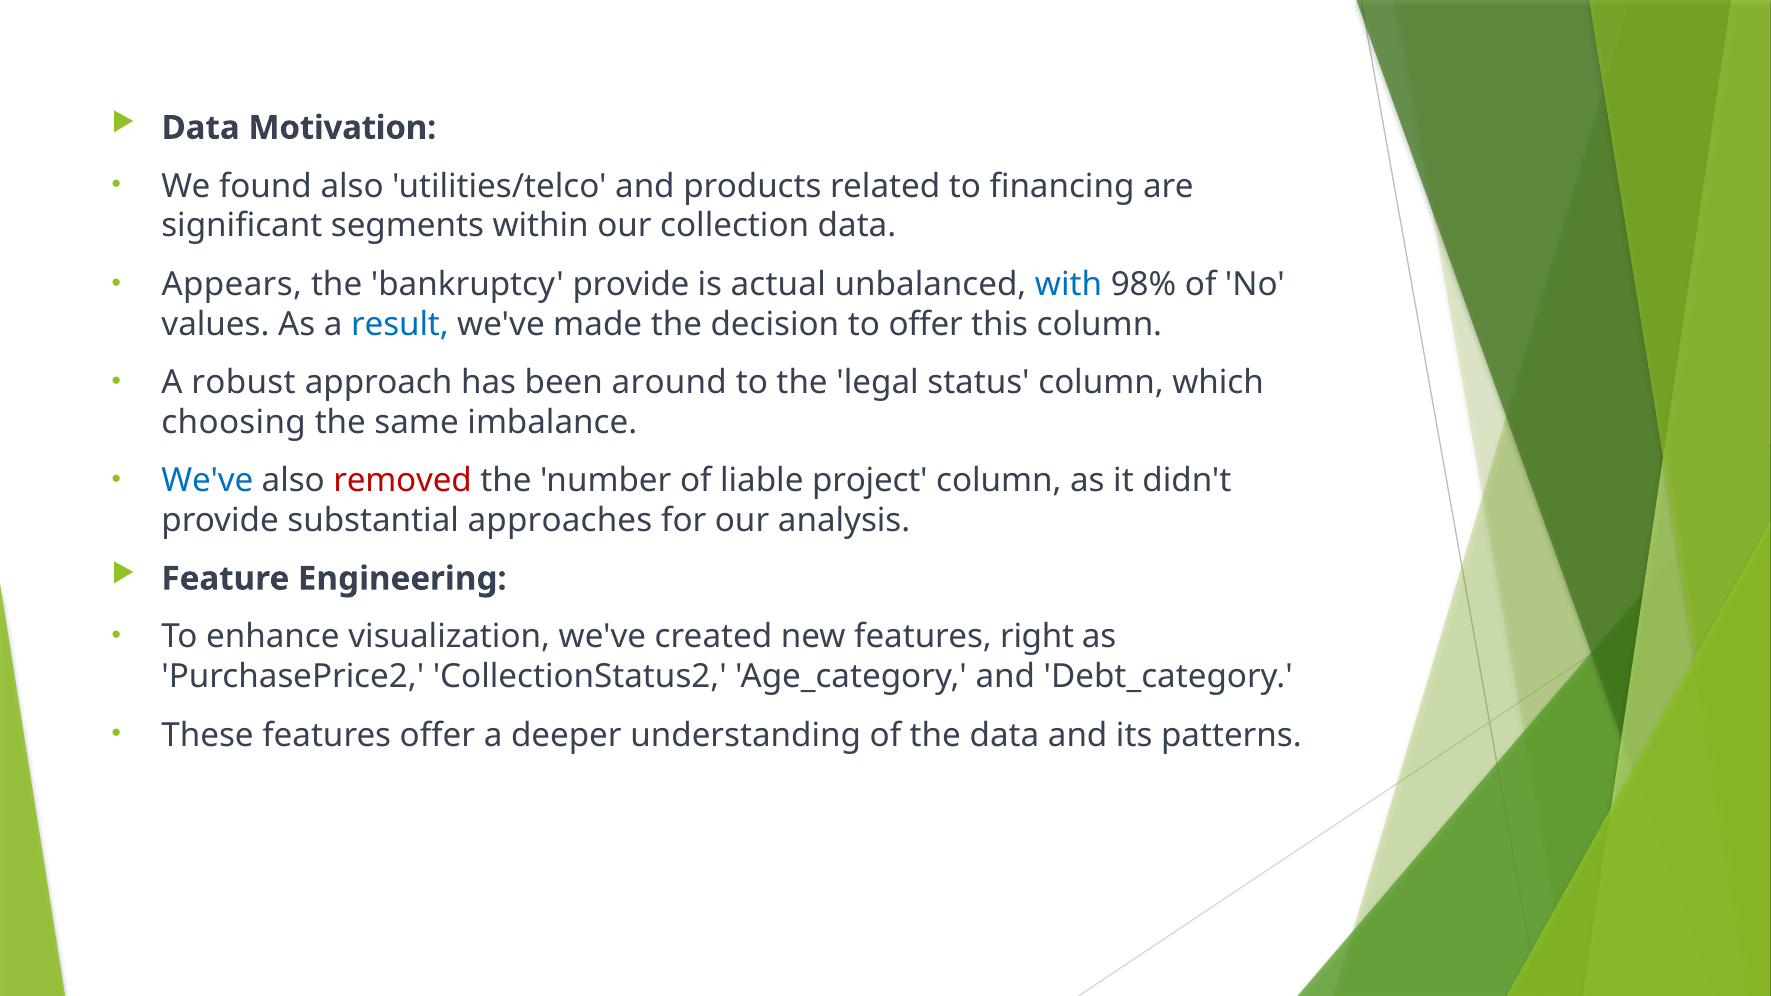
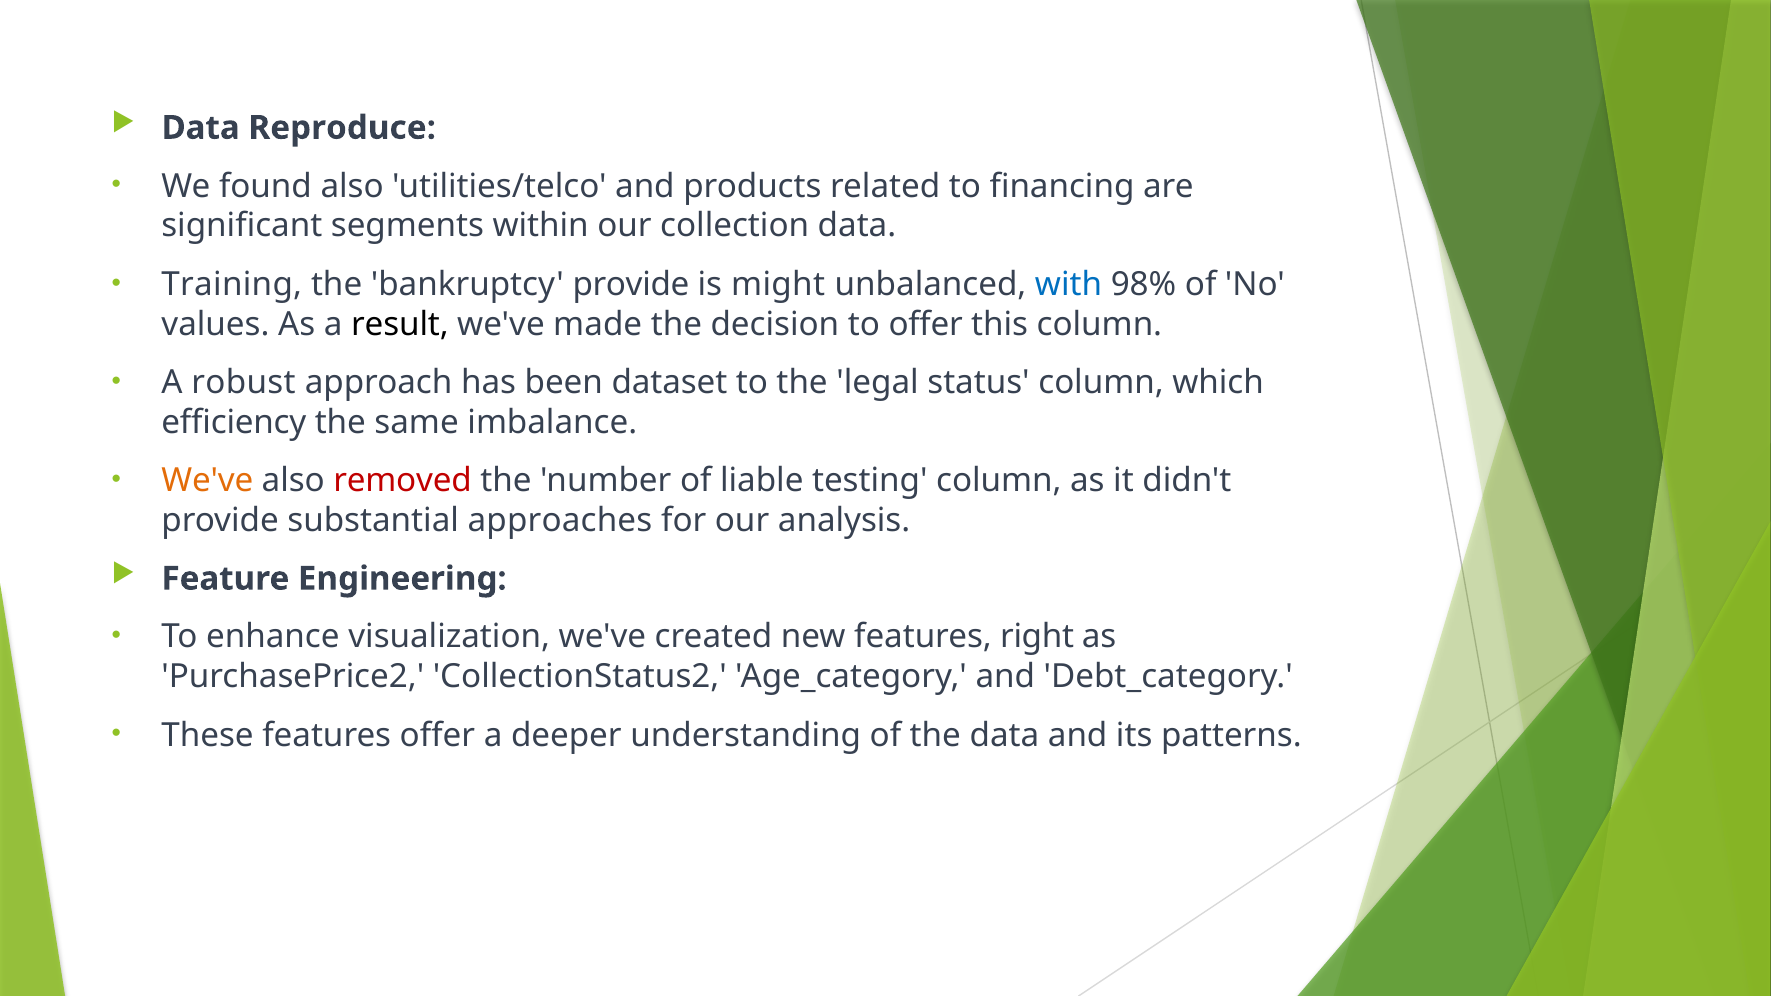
Motivation: Motivation -> Reproduce (342, 128)
Appears: Appears -> Training (232, 284)
actual: actual -> might (778, 284)
result colour: blue -> black (400, 324)
around: around -> dataset (669, 382)
choosing: choosing -> efficiency (234, 422)
We've colour: blue -> orange (207, 481)
project: project -> testing (870, 481)
